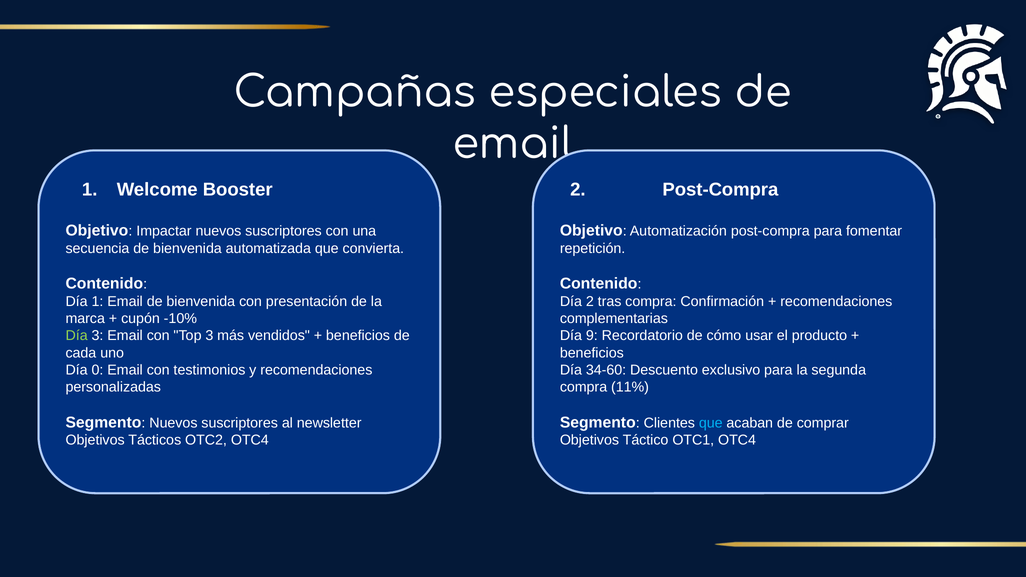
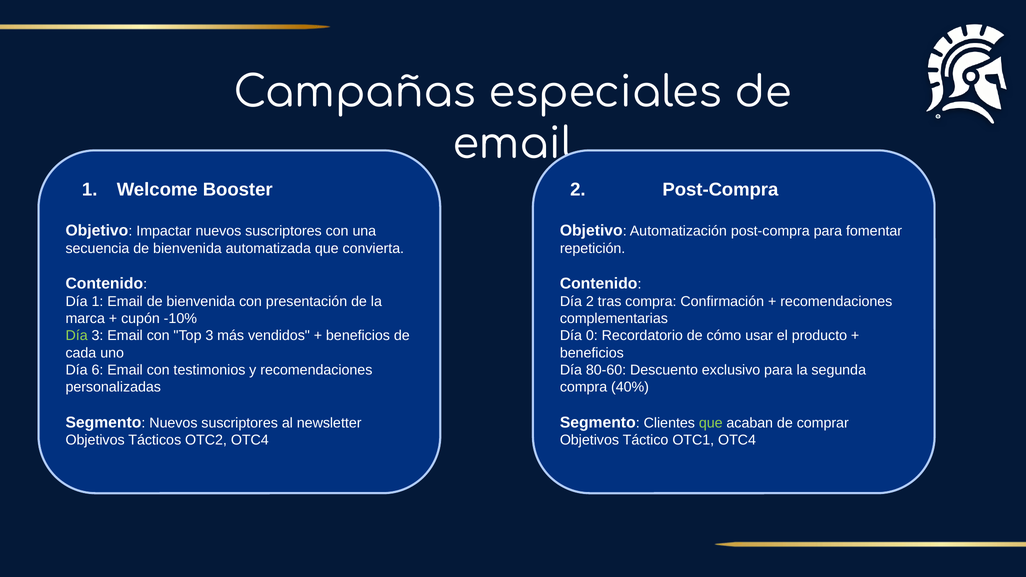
9: 9 -> 0 (592, 336)
0: 0 -> 6 (97, 370)
34-60: 34-60 -> 80-60 (606, 370)
11%: 11% -> 40% (630, 387)
que colour: light blue -> light green (711, 423)
